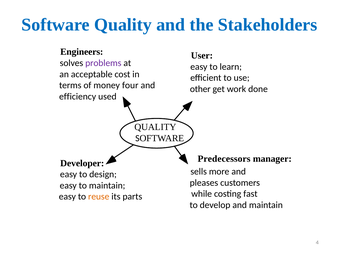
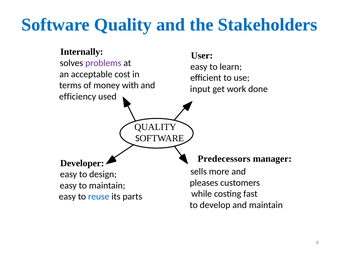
Engineers: Engineers -> Internally (82, 52)
four: four -> with (130, 85)
other: other -> input (200, 89)
reuse colour: orange -> blue (99, 197)
